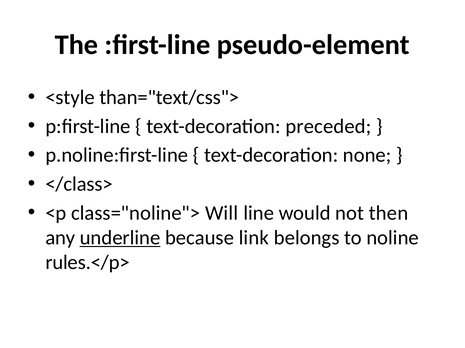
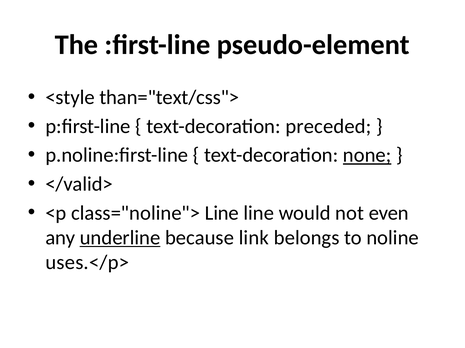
none underline: none -> present (367, 155)
</class>: </class> -> </valid> (79, 184)
class="noline"> Will: Will -> Line (222, 213)
then: then -> even (389, 213)
rules.</p>: rules.</p> -> uses.</p> (87, 263)
